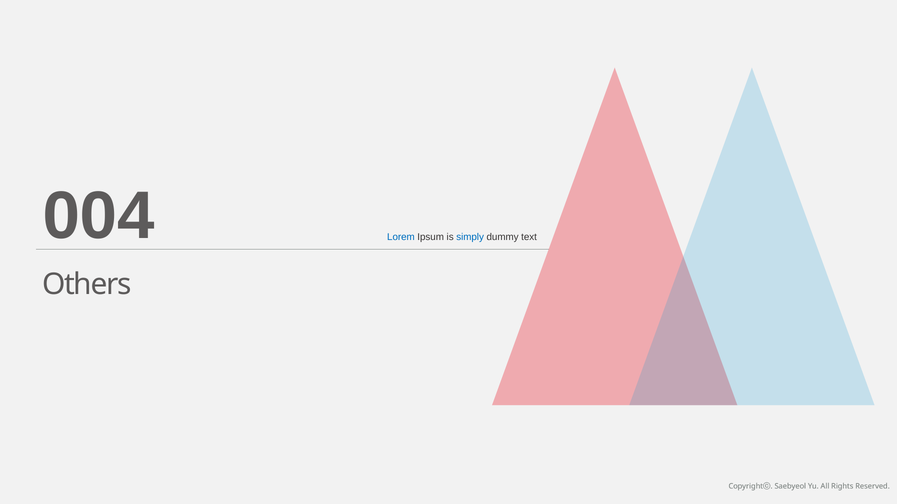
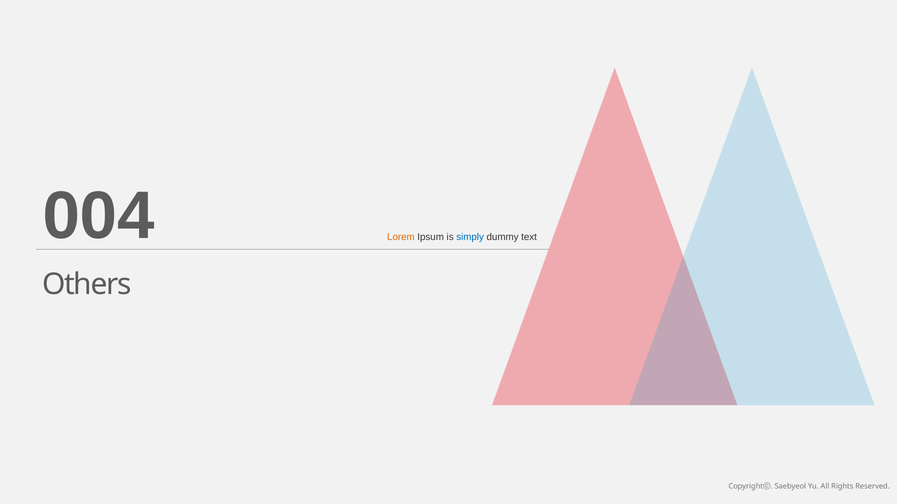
Lorem colour: blue -> orange (401, 237)
